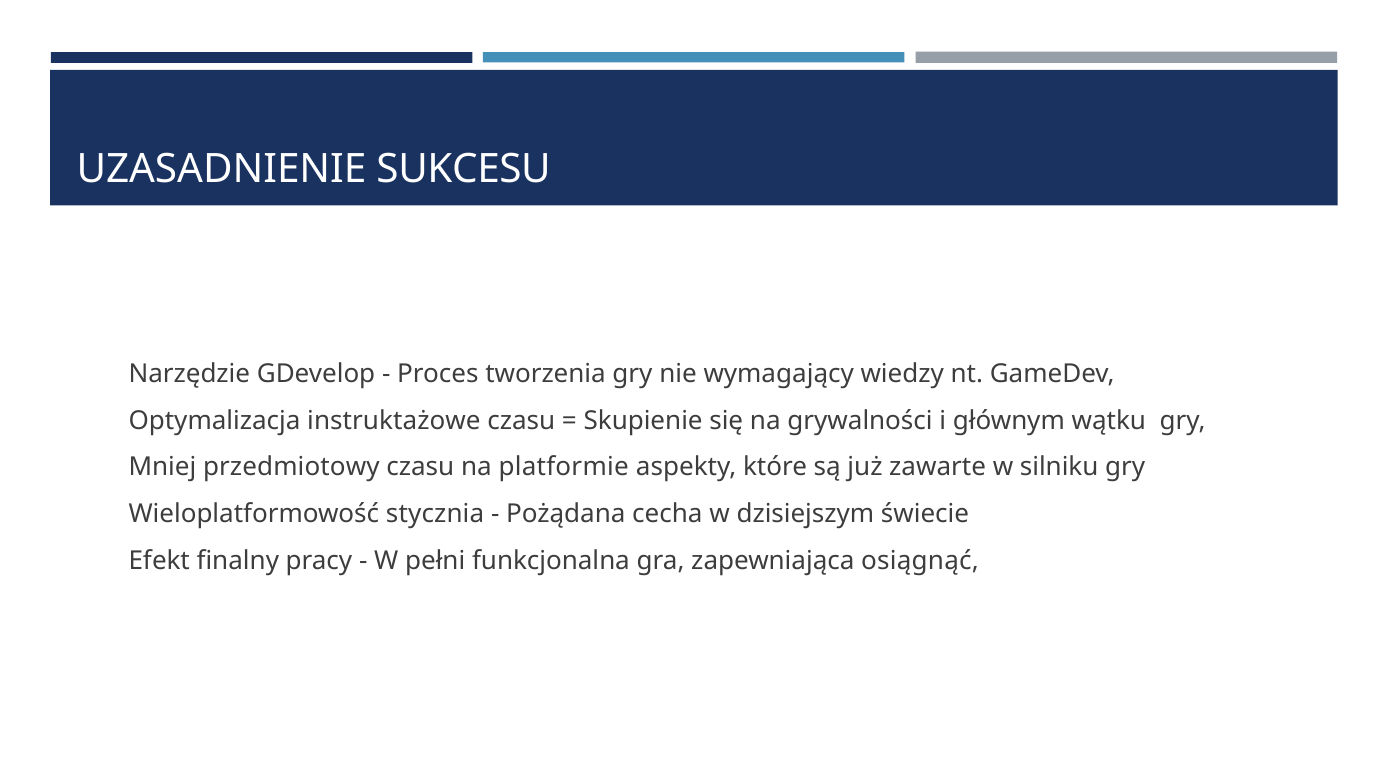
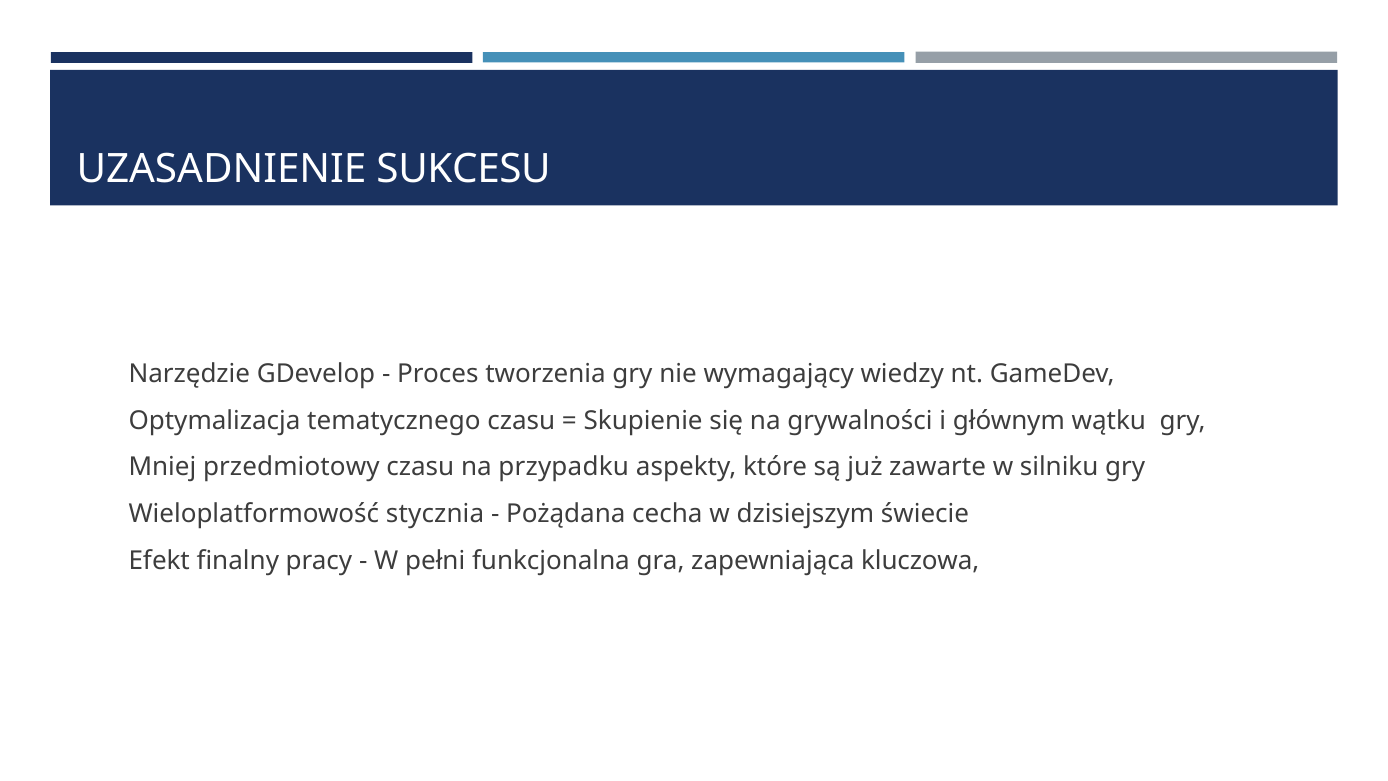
instruktażowe: instruktażowe -> tematycznego (394, 420)
platformie: platformie -> przypadku (564, 467)
osiągnąć: osiągnąć -> kluczowa (920, 561)
